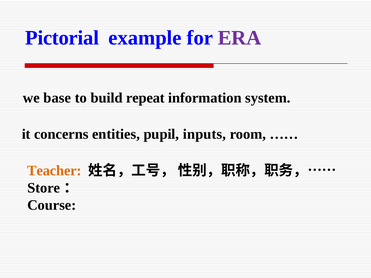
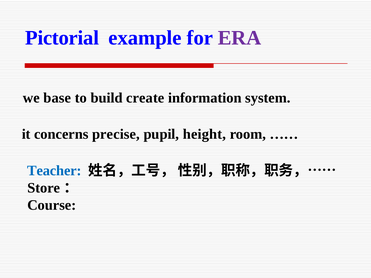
repeat: repeat -> create (145, 98)
entities: entities -> precise (116, 134)
inputs: inputs -> height (204, 134)
Teacher colour: orange -> blue (54, 171)
